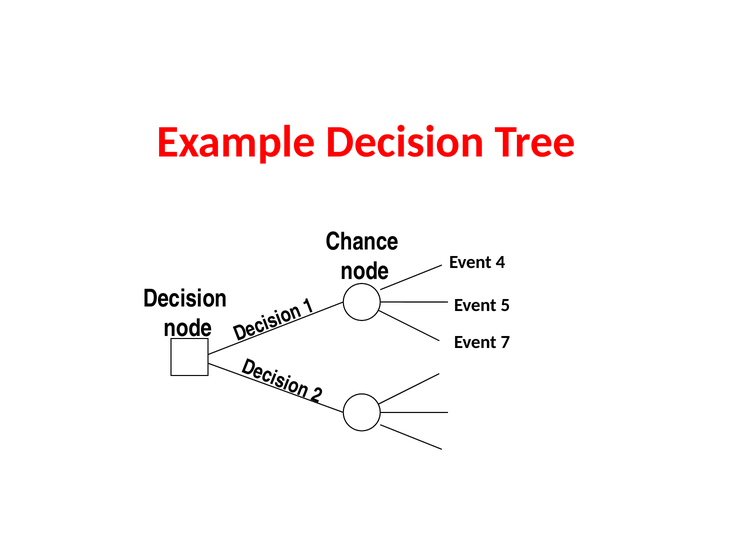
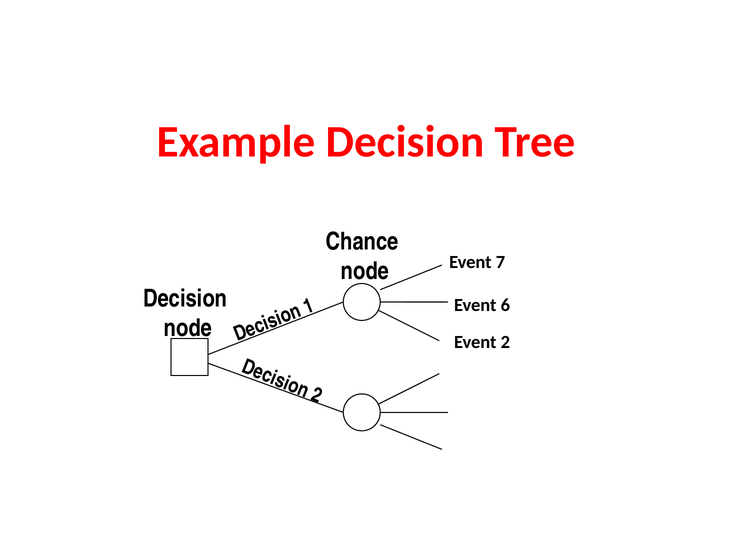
4: 4 -> 7 (500, 262)
5: 5 -> 6 (505, 305)
Event 7: 7 -> 2 (505, 342)
